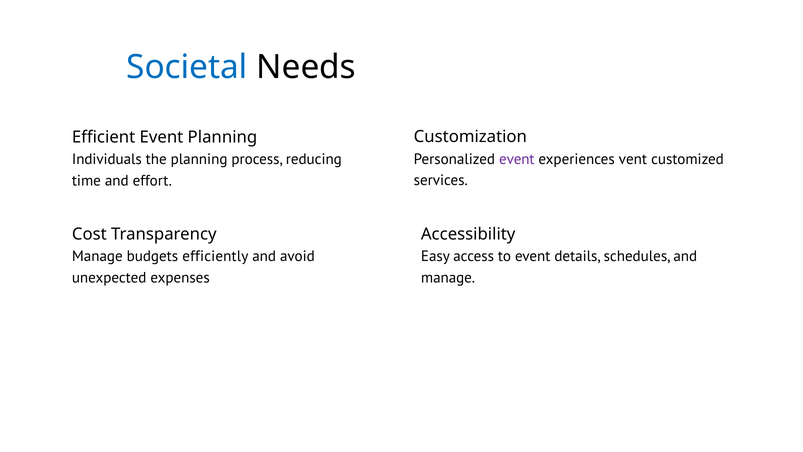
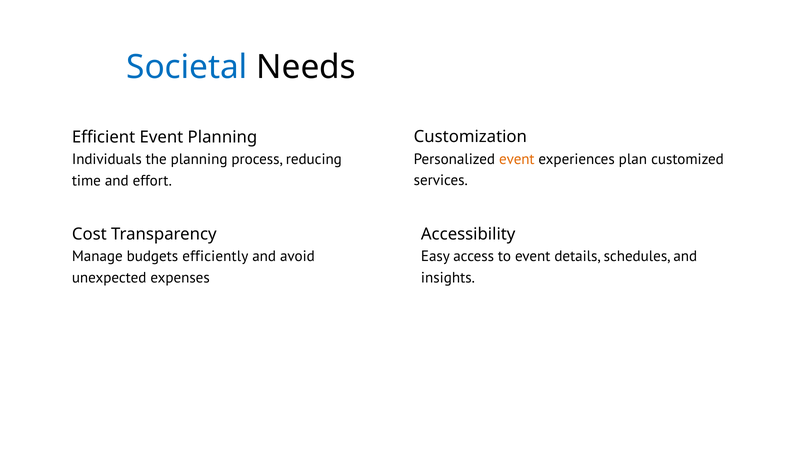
event colour: purple -> orange (517, 159)
vent: vent -> plan (633, 159)
manage: manage -> insights (448, 278)
